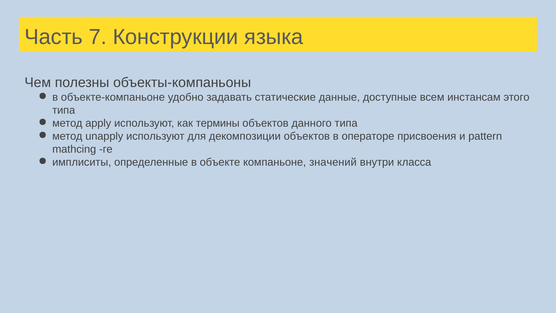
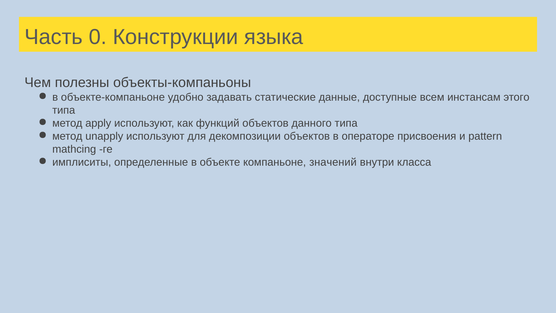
7: 7 -> 0 (98, 37)
термины: термины -> функций (218, 123)
